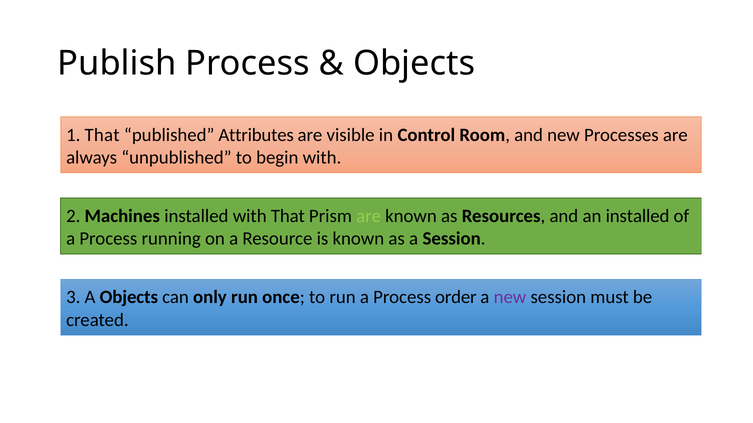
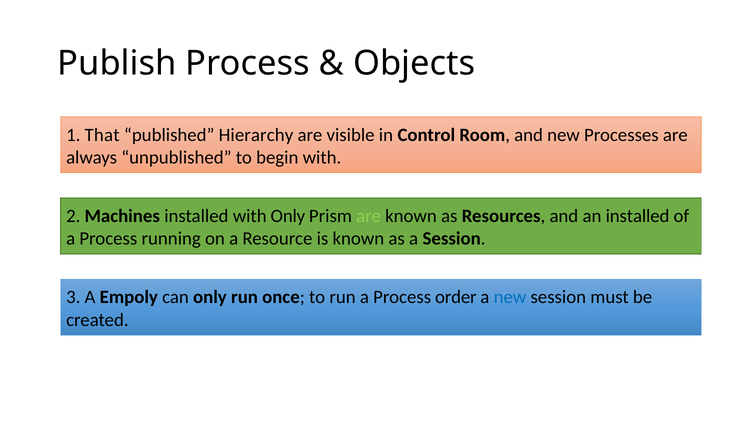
Attributes: Attributes -> Hierarchy (256, 135)
with That: That -> Only (288, 216)
A Objects: Objects -> Empoly (129, 298)
new colour: purple -> blue (510, 298)
